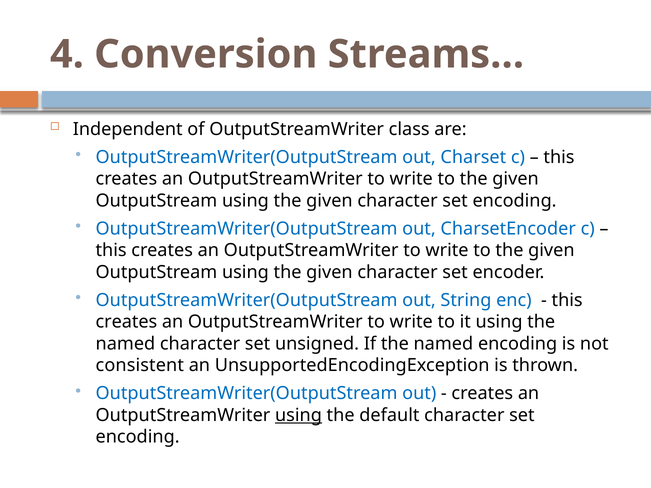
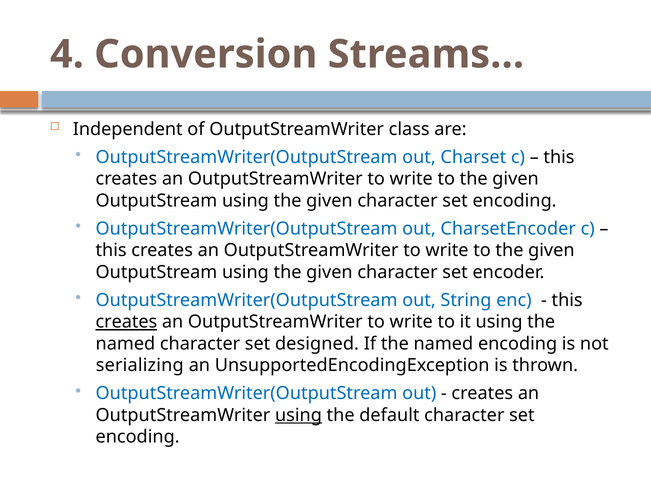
creates underline: none -> present (126, 322)
unsigned: unsigned -> designed (317, 344)
consistent: consistent -> serializing (140, 366)
